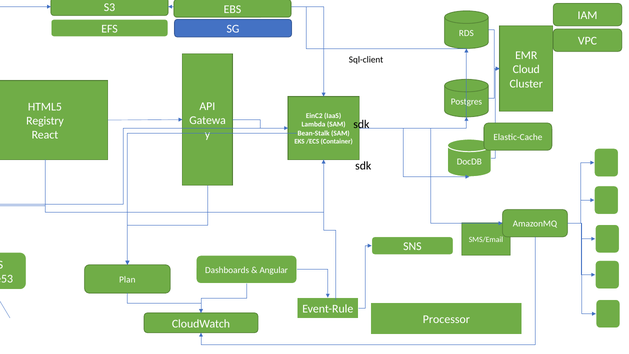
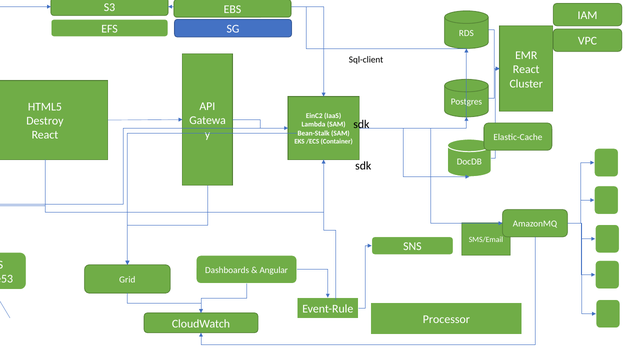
Cloud: Cloud -> React (526, 69)
Registry: Registry -> Destroy (45, 121)
Plan: Plan -> Grid (127, 279)
